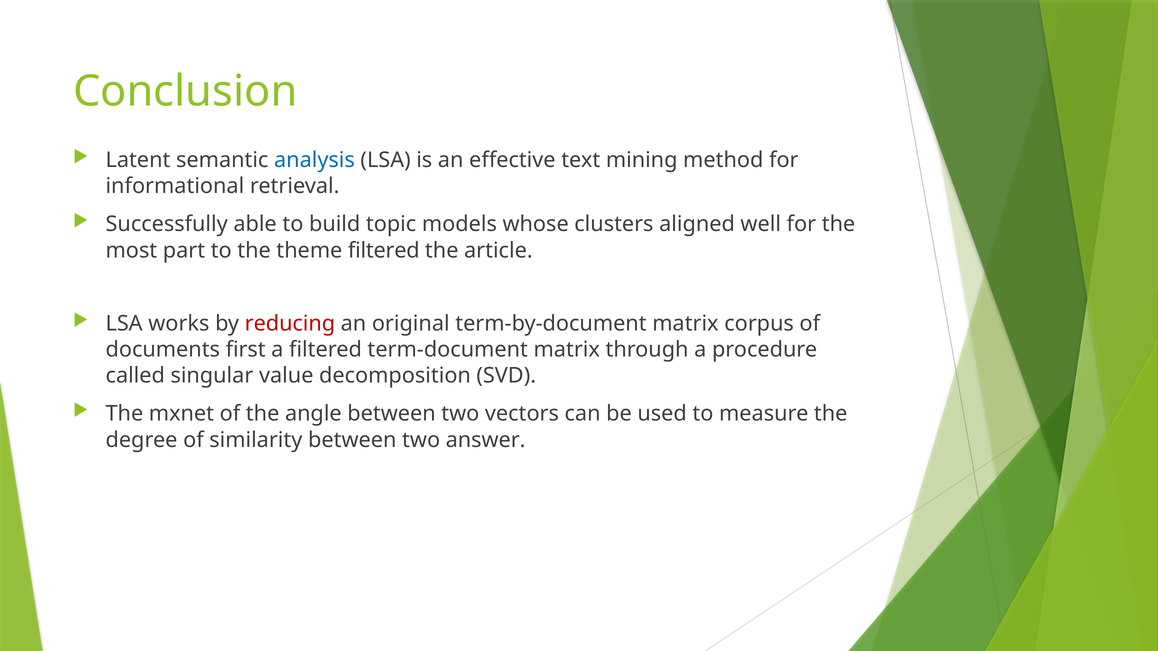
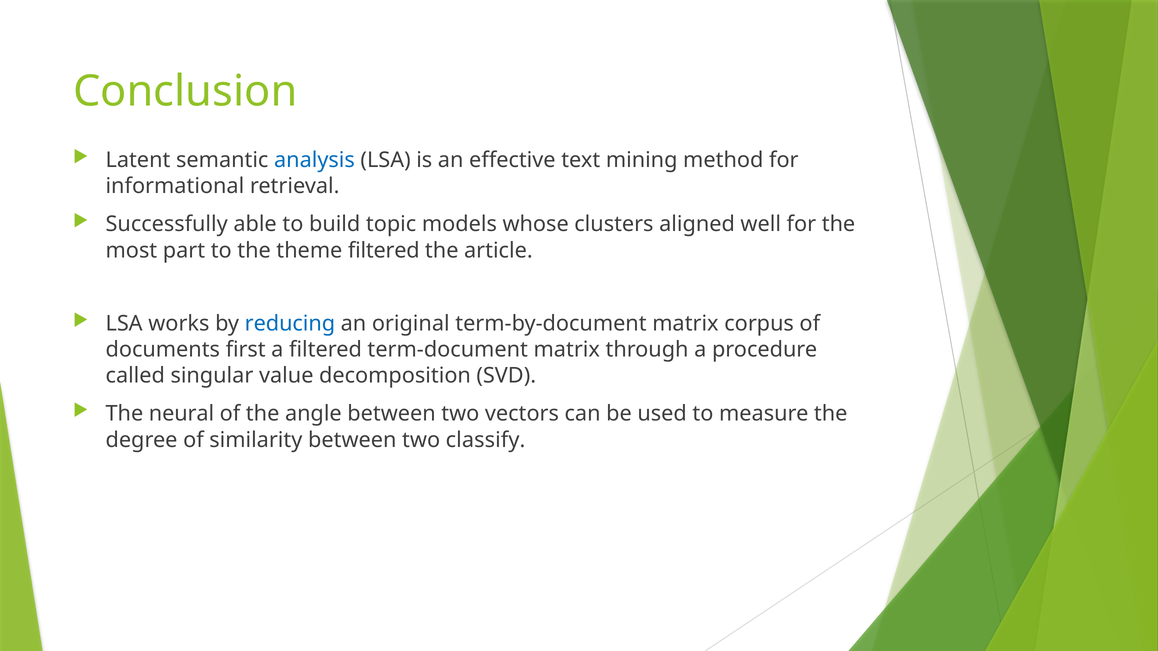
reducing colour: red -> blue (290, 324)
mxnet: mxnet -> neural (181, 414)
answer: answer -> classify (486, 440)
